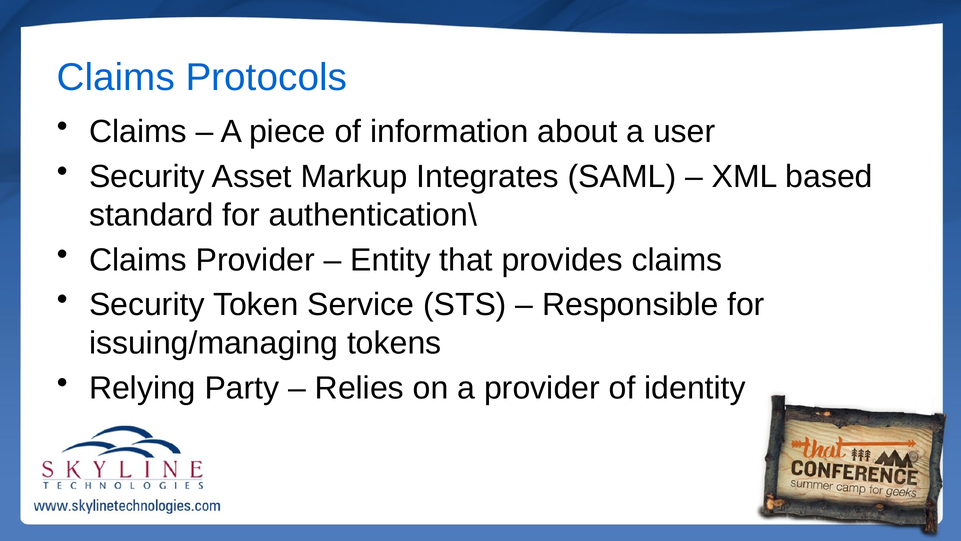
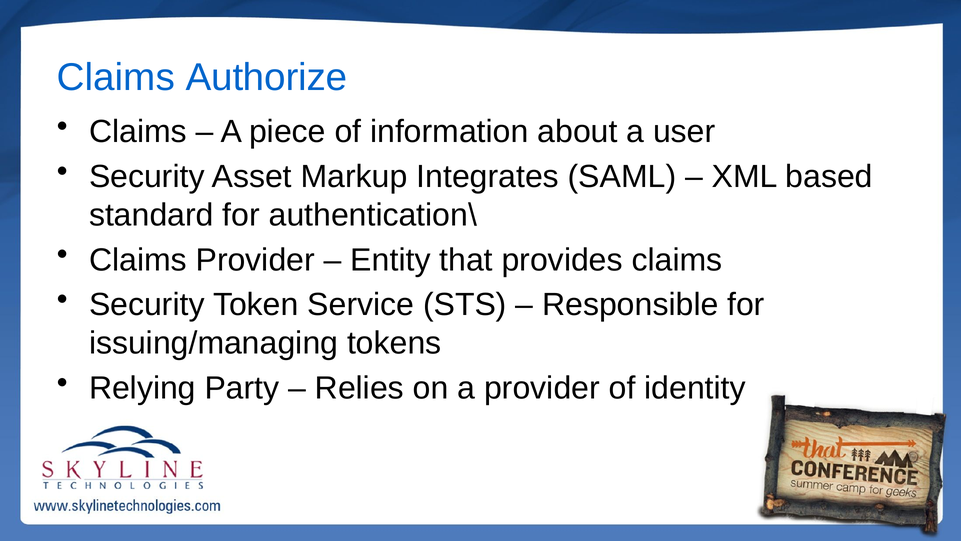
Protocols: Protocols -> Authorize (266, 78)
